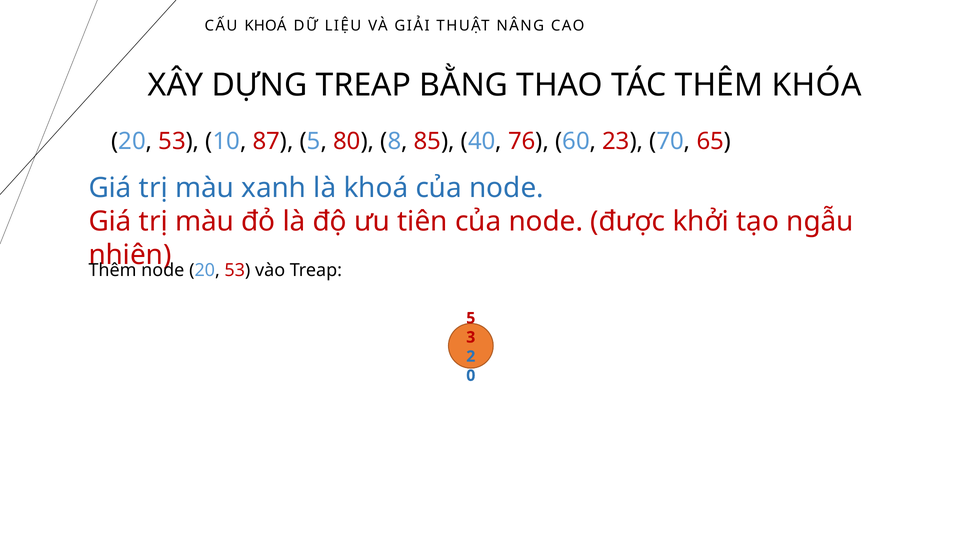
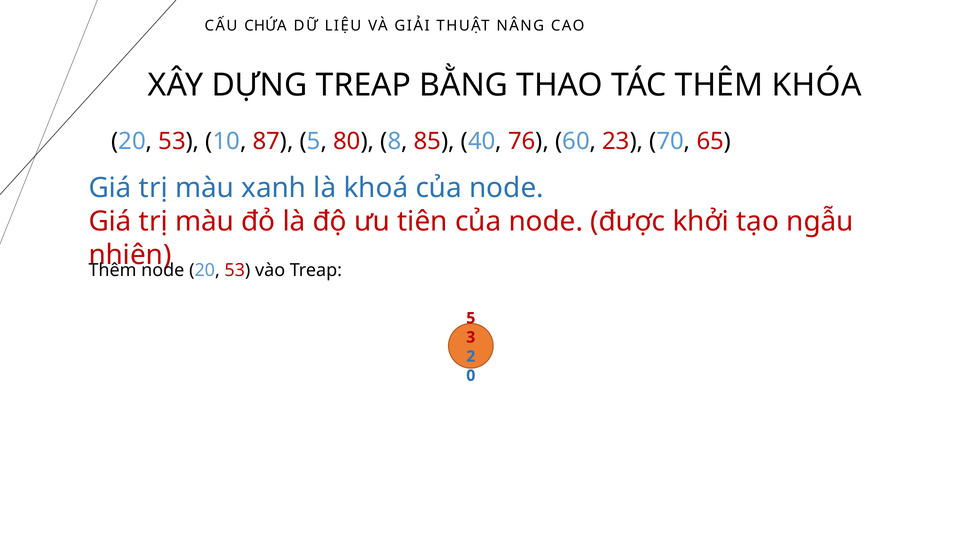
CẤU KHOÁ: KHOÁ -> CHỨA (265, 26)
